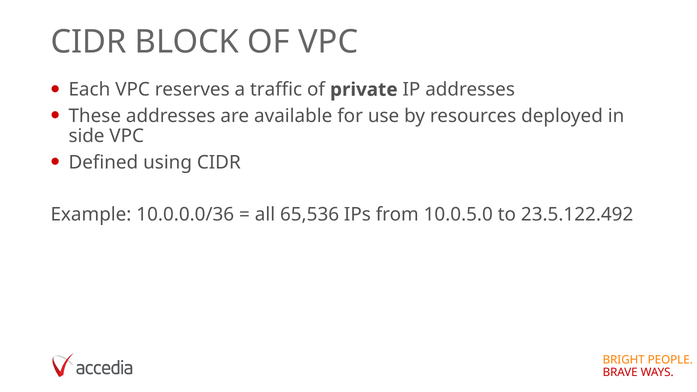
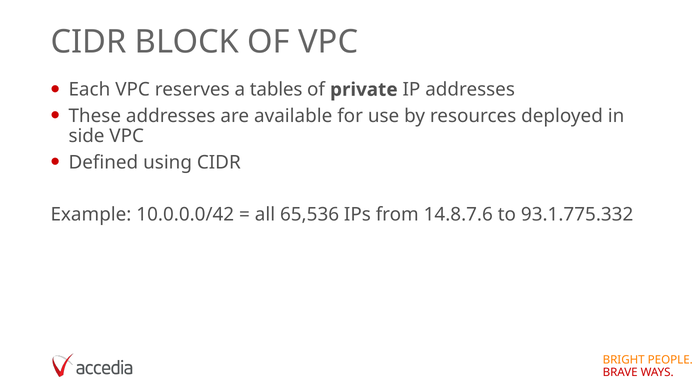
traffic: traffic -> tables (276, 90)
10.0.0.0/36: 10.0.0.0/36 -> 10.0.0.0/42 (185, 215)
10.0.5.0: 10.0.5.0 -> 14.8.7.6 (458, 215)
23.5.122.492: 23.5.122.492 -> 93.1.775.332 (577, 215)
